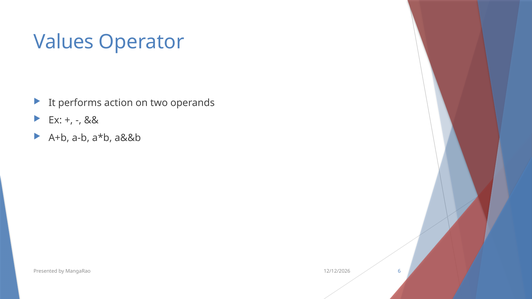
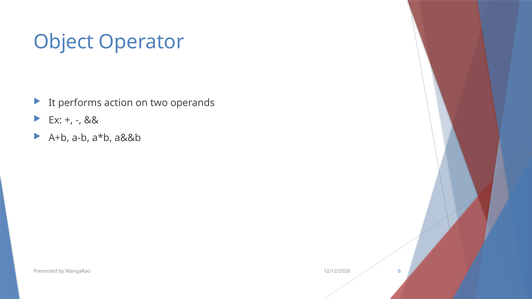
Values: Values -> Object (64, 42)
